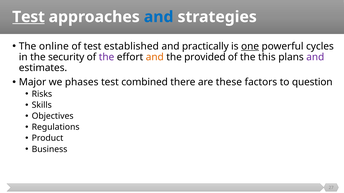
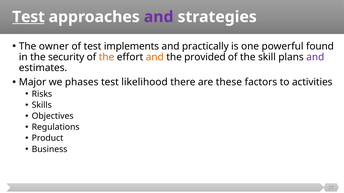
and colour: blue -> purple (159, 17)
online: online -> owner (54, 46)
established: established -> implements (131, 46)
one underline: present -> none (250, 46)
cycles: cycles -> found (320, 46)
the colour: purple -> orange (107, 57)
this: this -> skill (267, 57)
combined: combined -> likelihood (145, 82)
question: question -> activities (312, 82)
